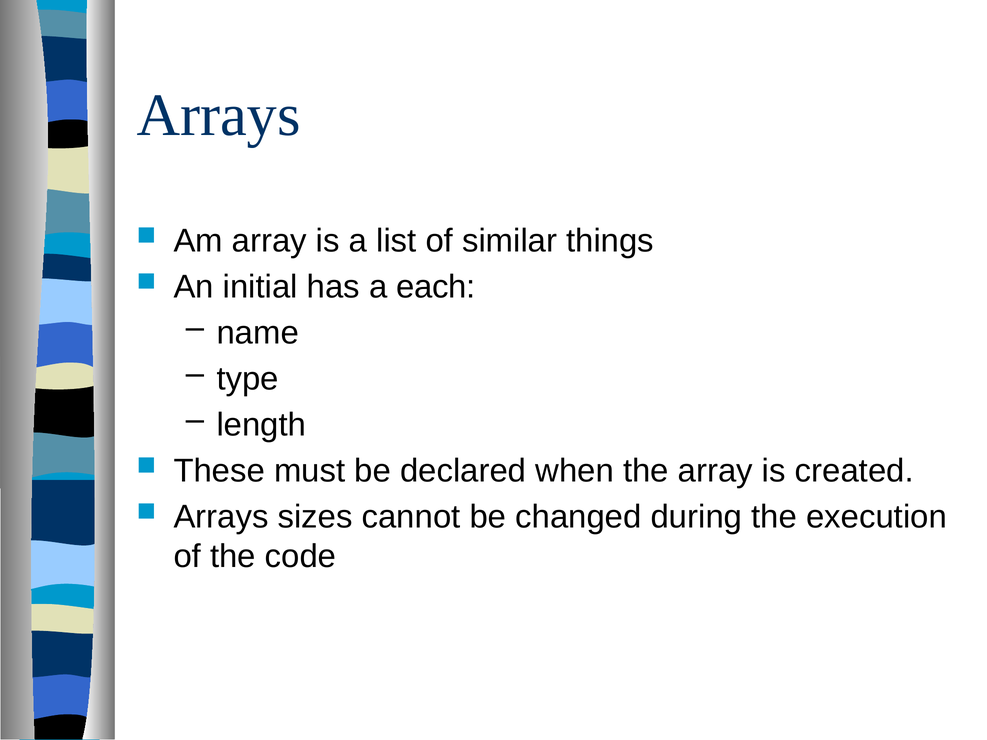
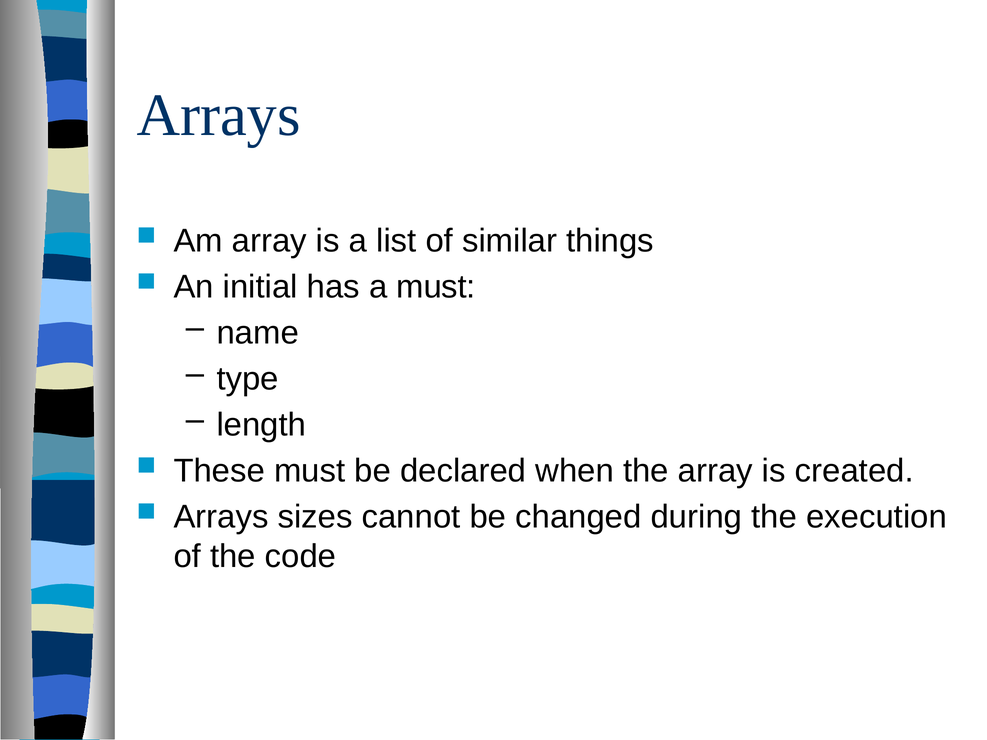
a each: each -> must (436, 287)
